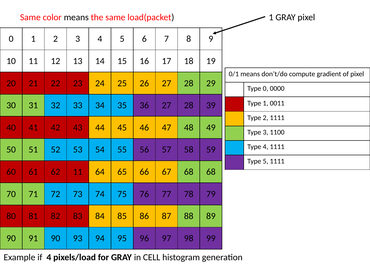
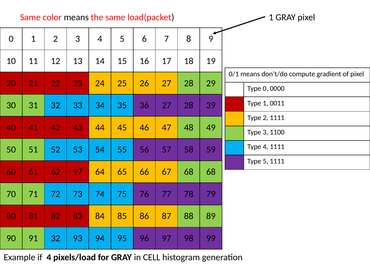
62 11: 11 -> 97 (78, 172)
91 90: 90 -> 32 (56, 239)
